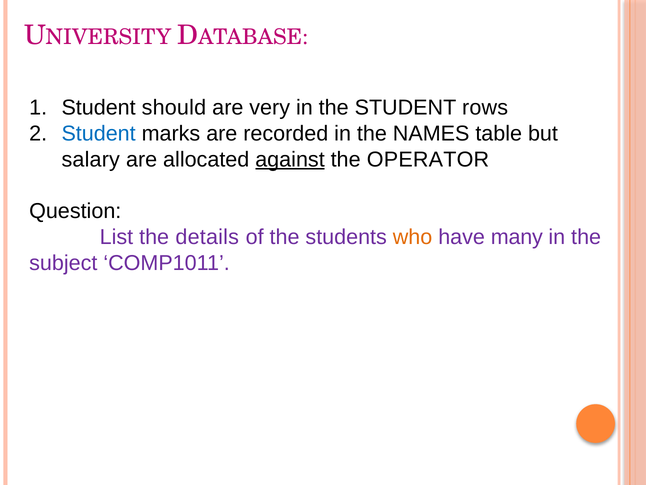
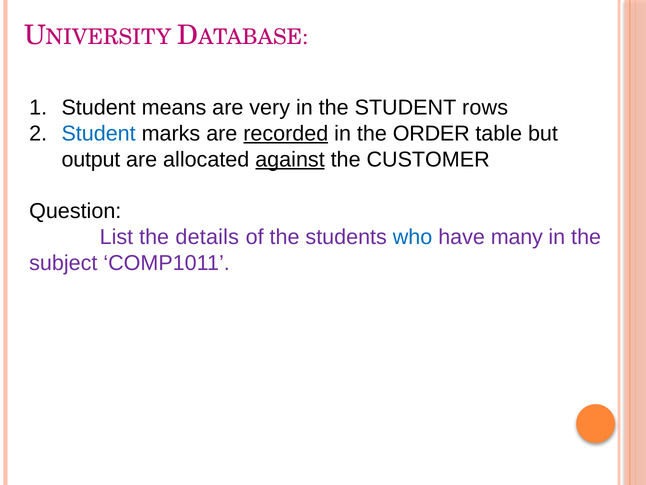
should: should -> means (174, 108)
recorded underline: none -> present (286, 133)
NAMES: NAMES -> ORDER (431, 133)
salary: salary -> output (91, 159)
OPERATOR: OPERATOR -> CUSTOMER (428, 159)
who colour: orange -> blue (413, 237)
